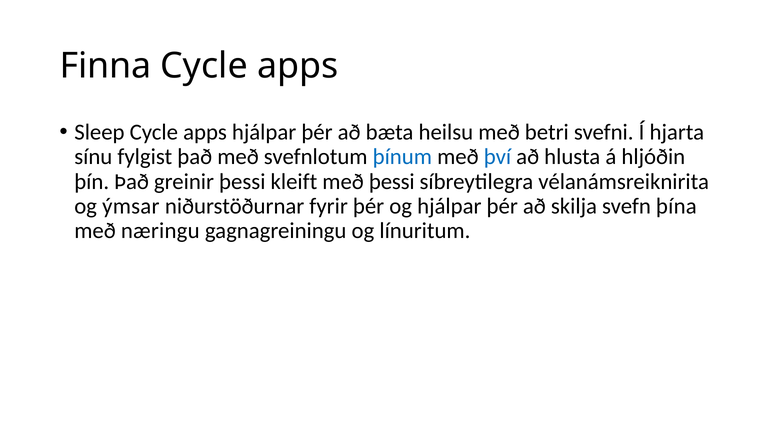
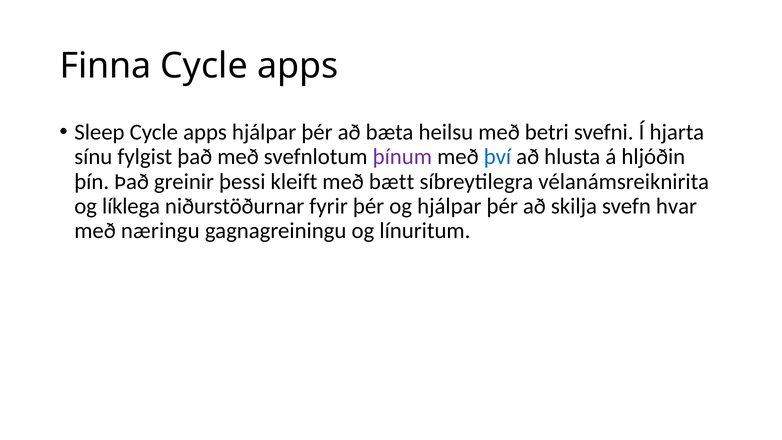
þínum colour: blue -> purple (402, 157)
með þessi: þessi -> bætt (392, 181)
ýmsar: ýmsar -> líklega (131, 206)
þína: þína -> hvar (677, 206)
